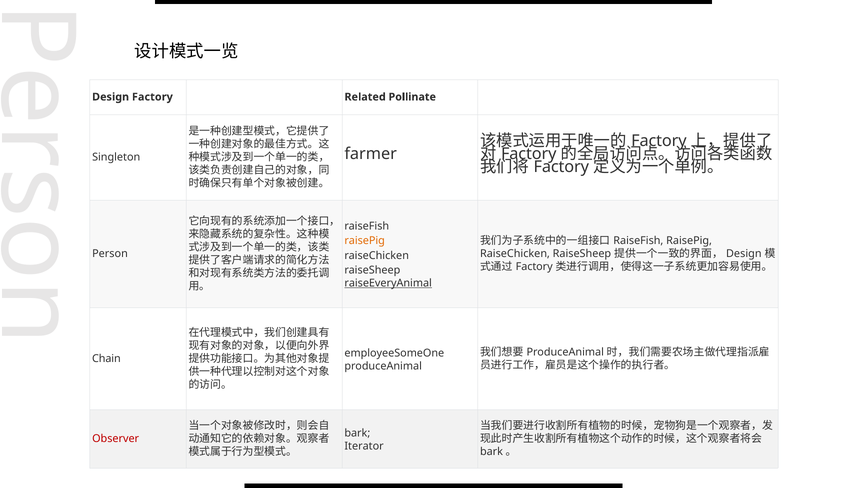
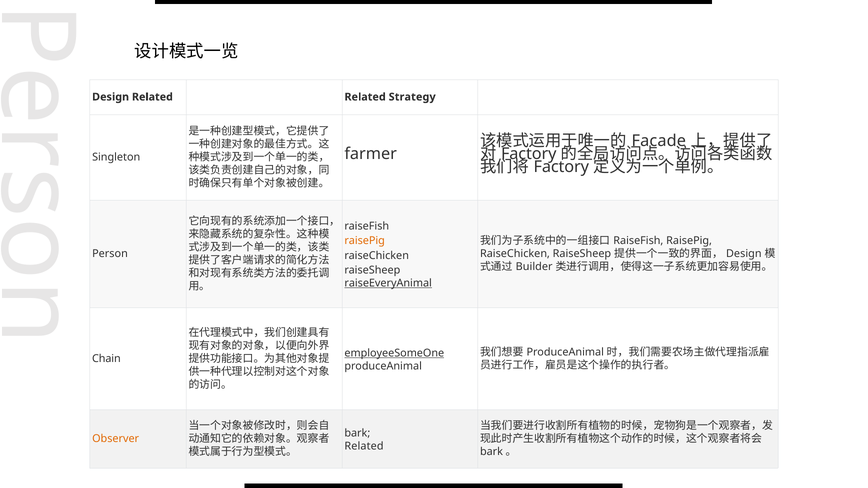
Design Factory: Factory -> Related (152, 97)
Pollinate: Pollinate -> Strategy (412, 97)
Factory: Factory -> Facade (659, 141)
Factory: Factory -> Builder (534, 267)
employeeSomeOne underline: none -> present (394, 353)
Observer colour: red -> orange (116, 439)
Iterator: Iterator -> Related (364, 446)
